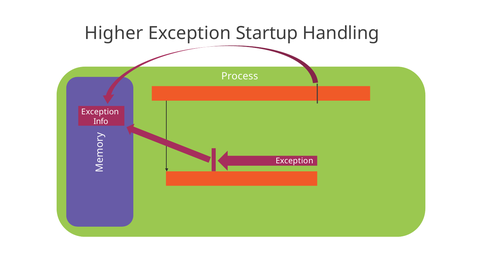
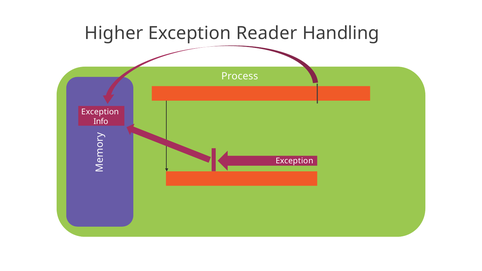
Startup: Startup -> Reader (267, 33)
